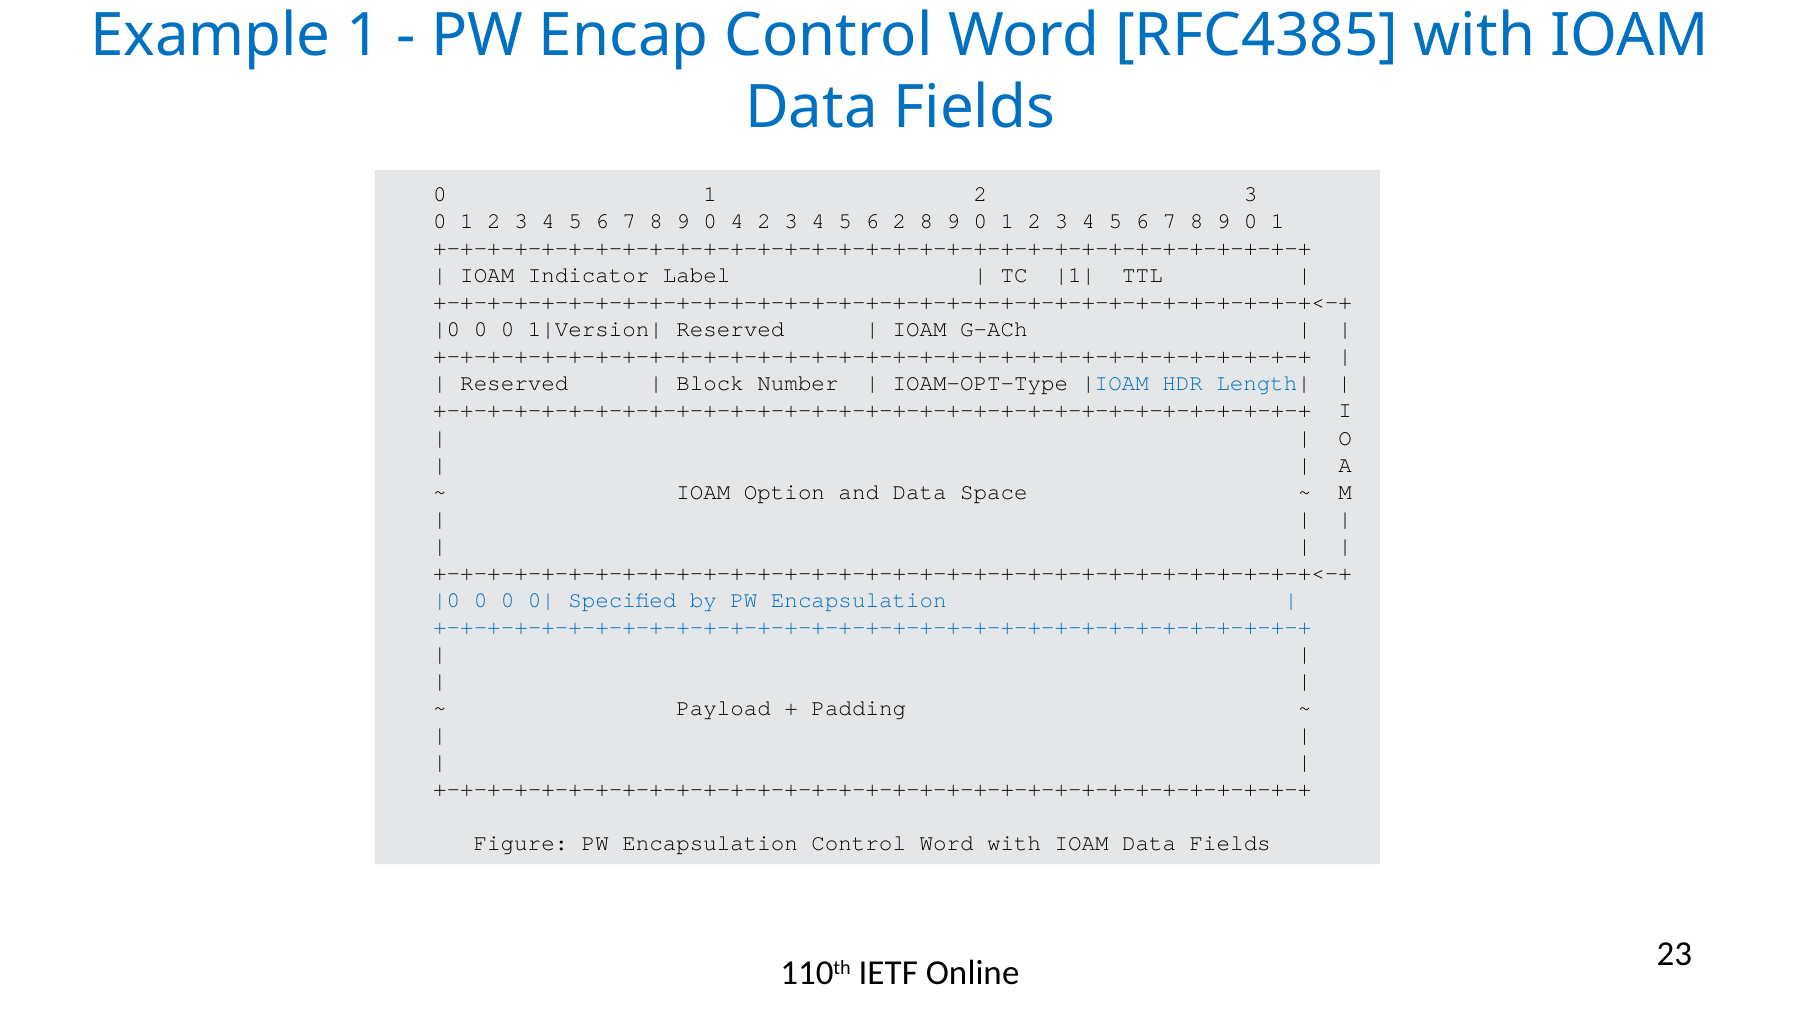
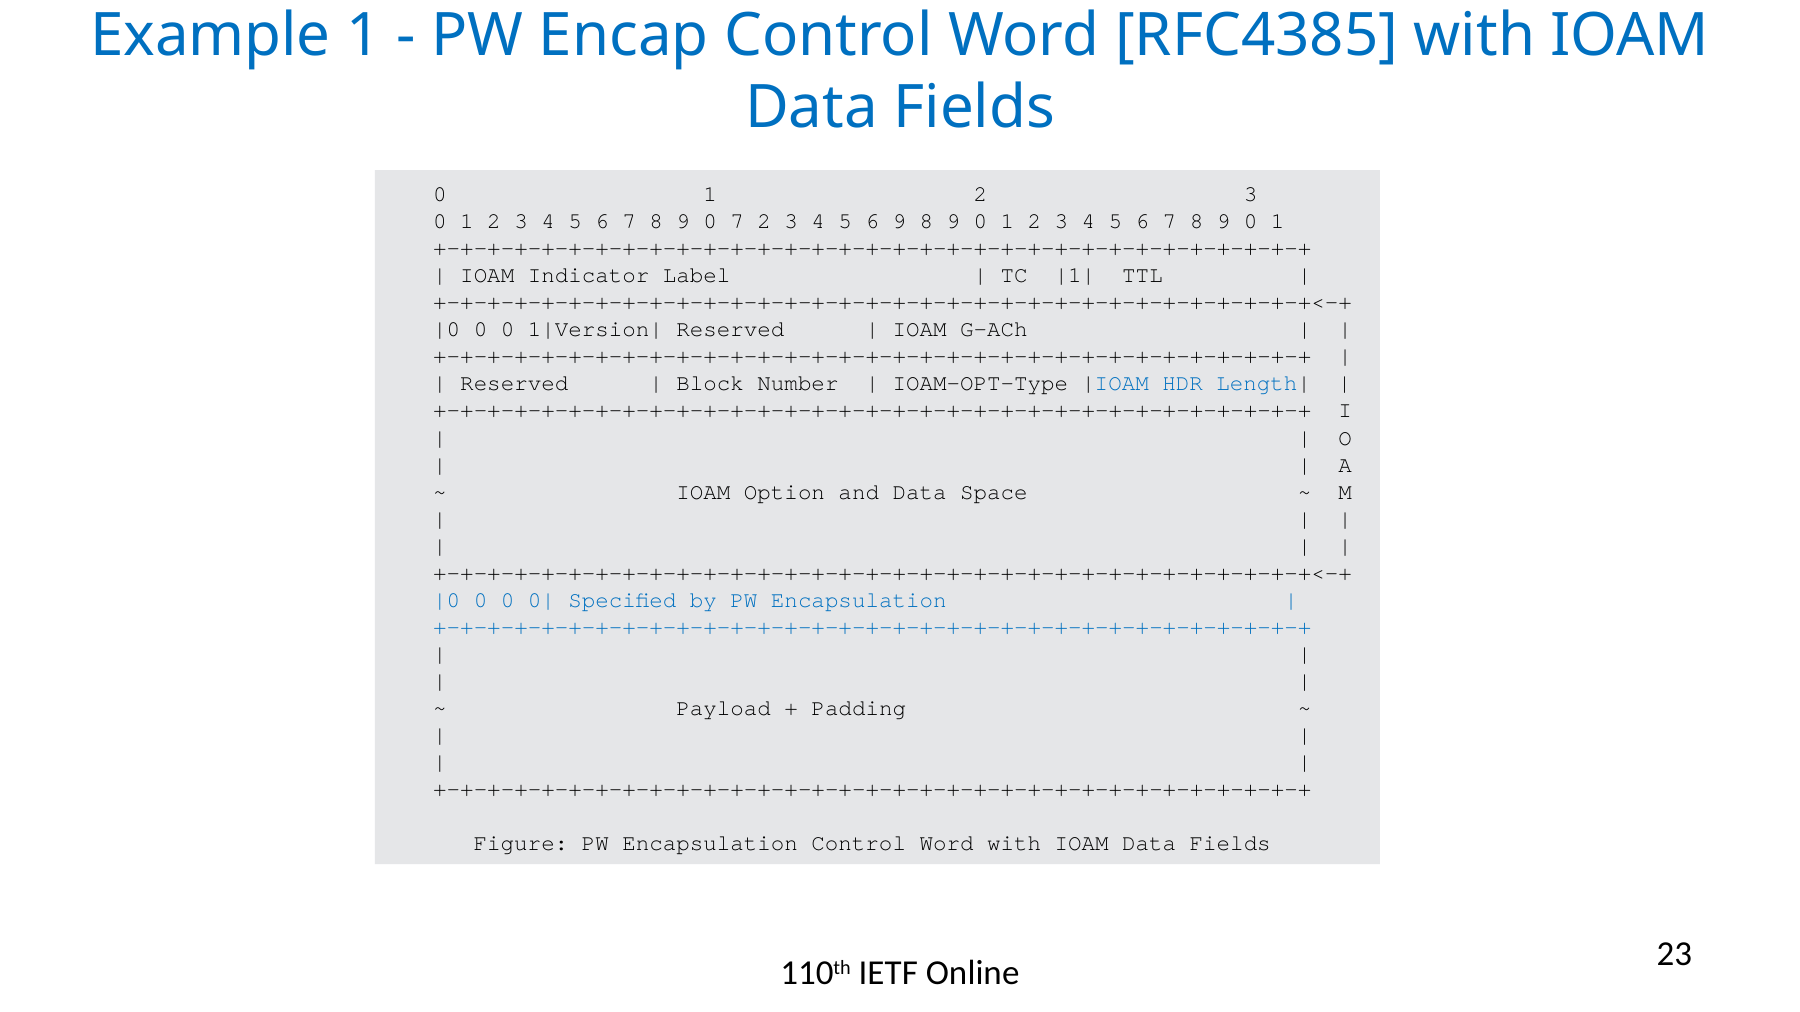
0 4: 4 -> 7 (737, 221)
6 2: 2 -> 9 (899, 221)
